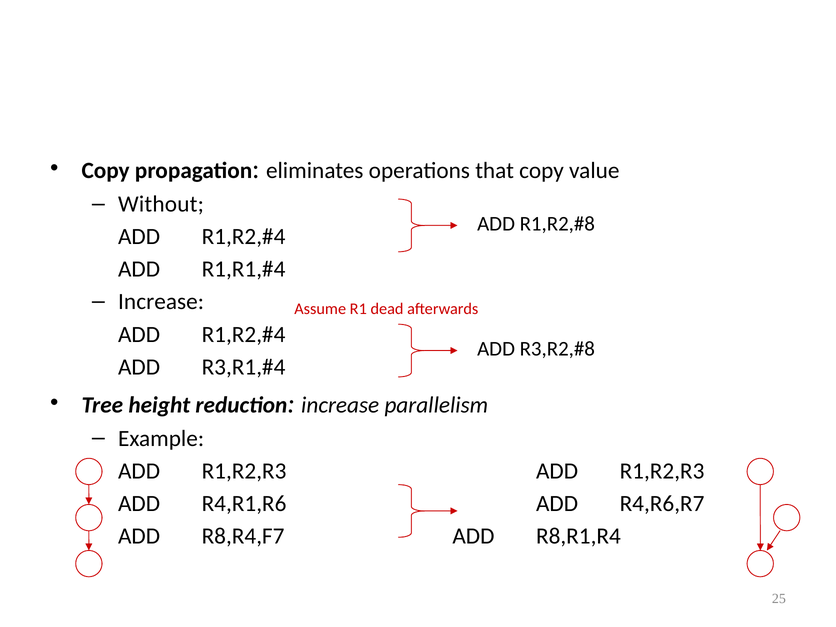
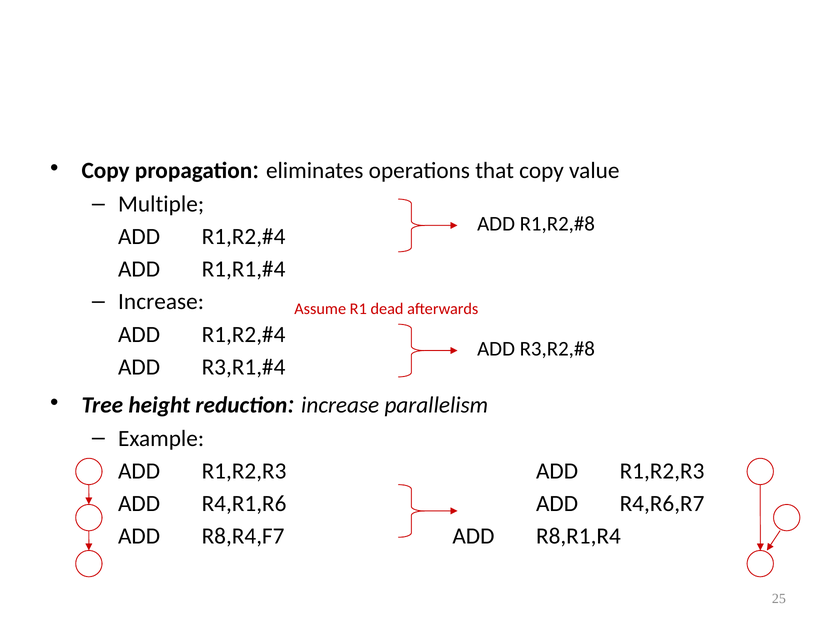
Without: Without -> Multiple (161, 204)
